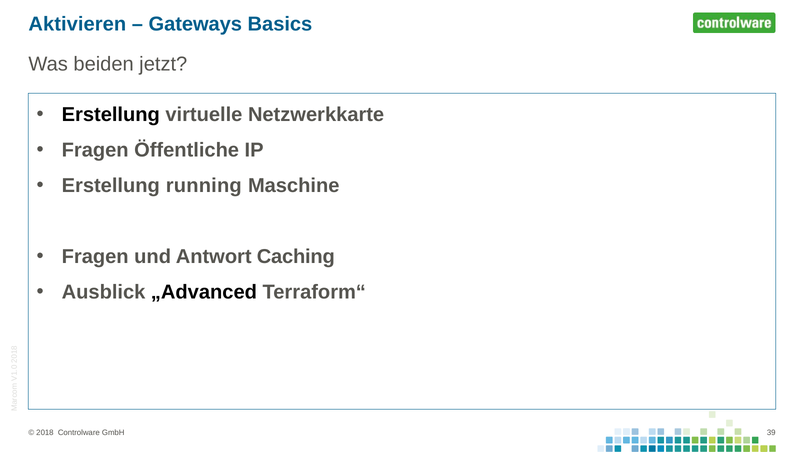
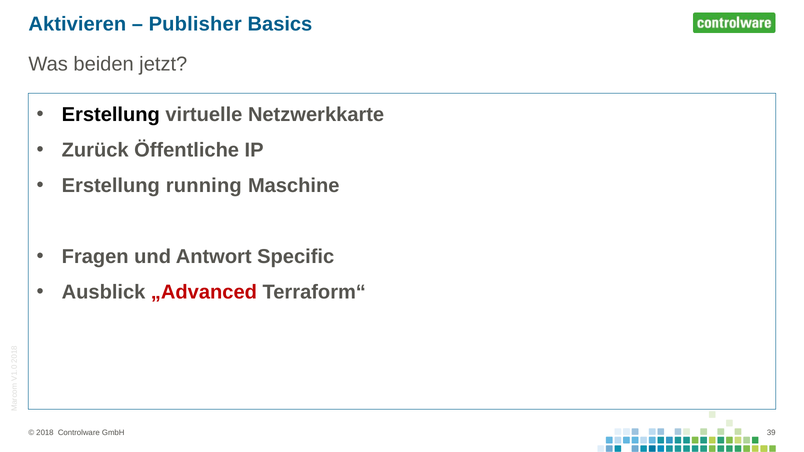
Gateways: Gateways -> Publisher (195, 24)
Fragen: Fragen -> Zurück (95, 150)
Caching: Caching -> Specific (296, 257)
„Advanced colour: black -> red (204, 292)
